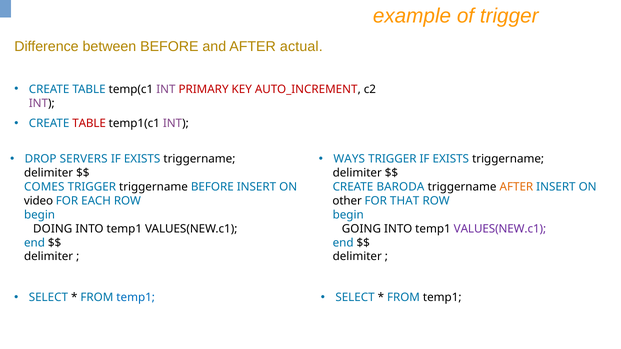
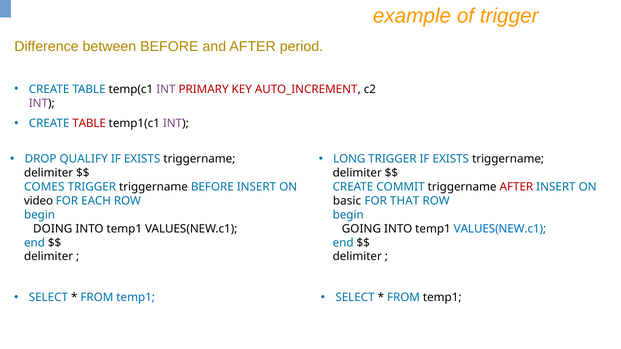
actual: actual -> period (301, 47)
SERVERS: SERVERS -> QUALIFY (84, 159)
WAYS: WAYS -> LONG (349, 159)
BARODA: BARODA -> COMMIT (400, 187)
AFTER colour: orange -> red (516, 187)
other: other -> basic (347, 201)
VALUES(NEW.c1 colour: purple -> blue (500, 229)
